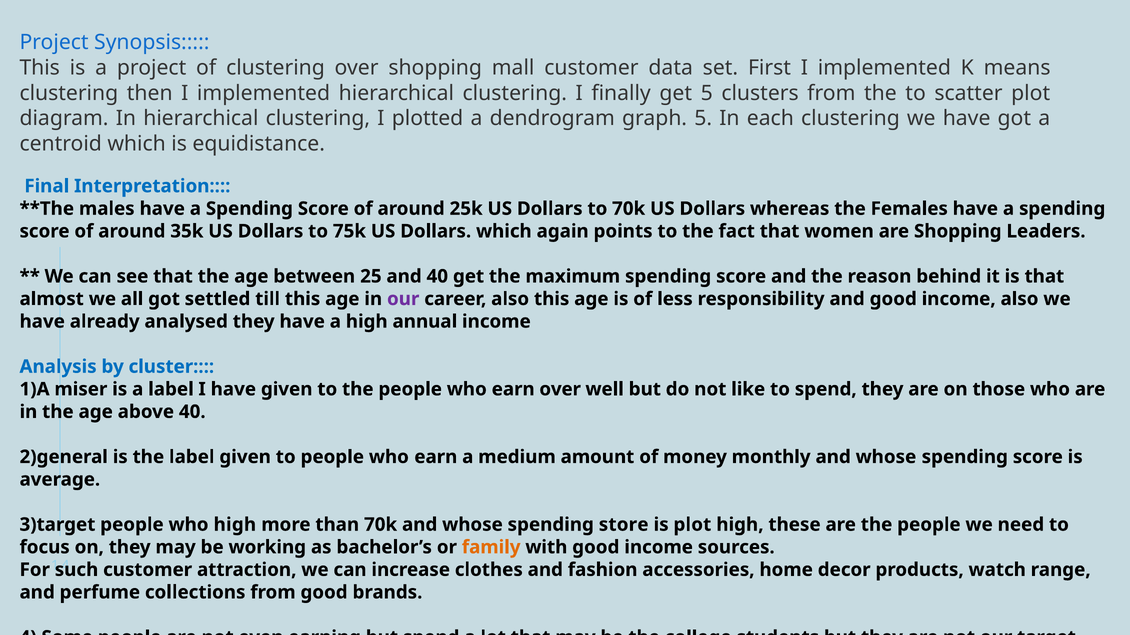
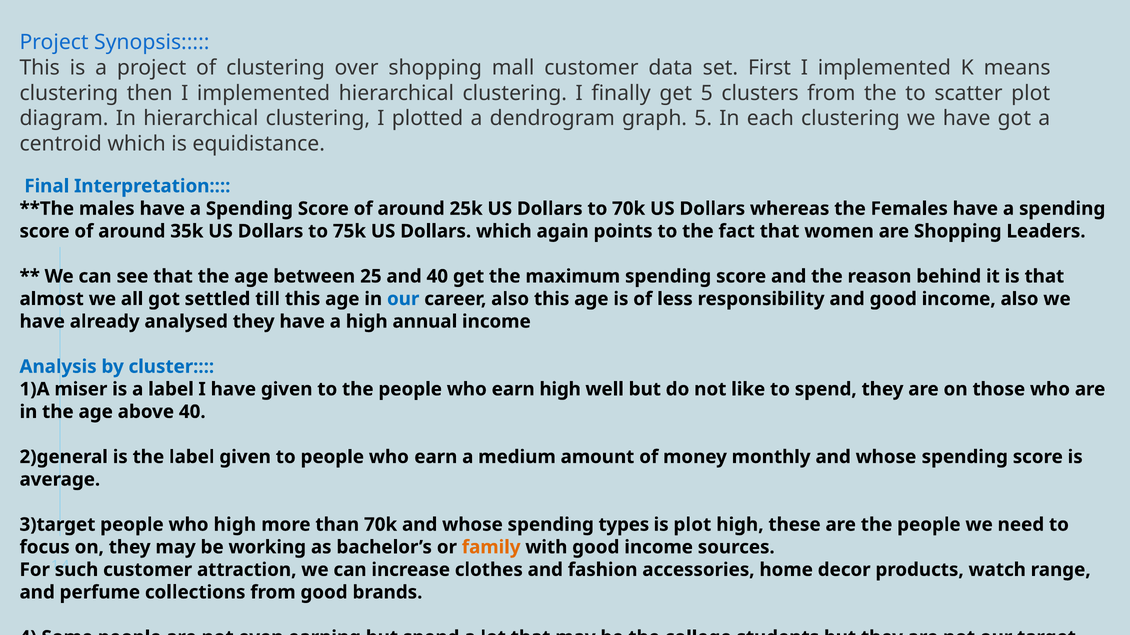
our colour: purple -> blue (403, 299)
earn over: over -> high (560, 390)
store: store -> types (624, 525)
